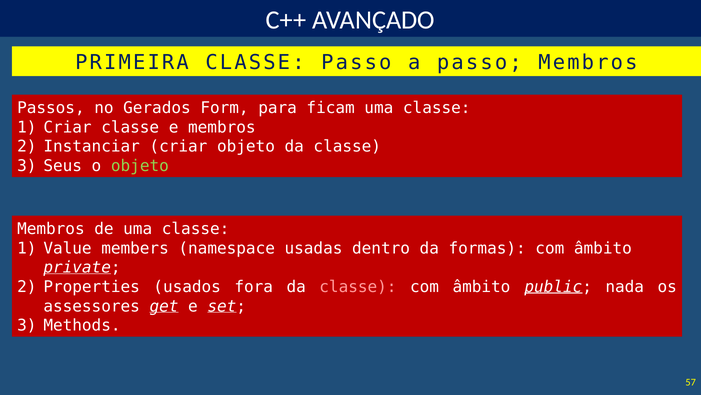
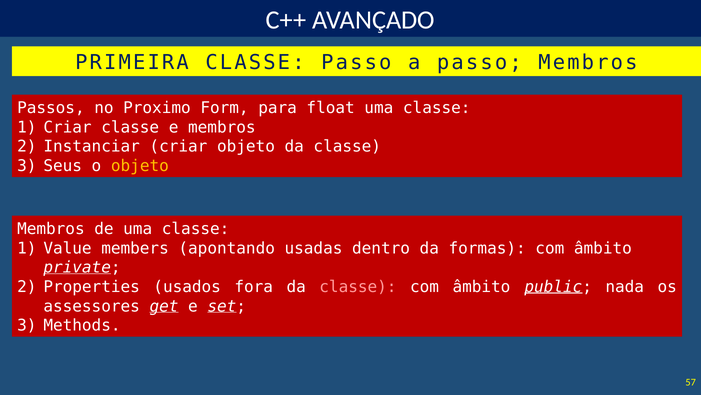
Gerados: Gerados -> Proximo (157, 108)
ficam: ficam -> float (331, 108)
objeto colour: light green -> yellow (140, 166)
namespace: namespace -> apontando (227, 248)
